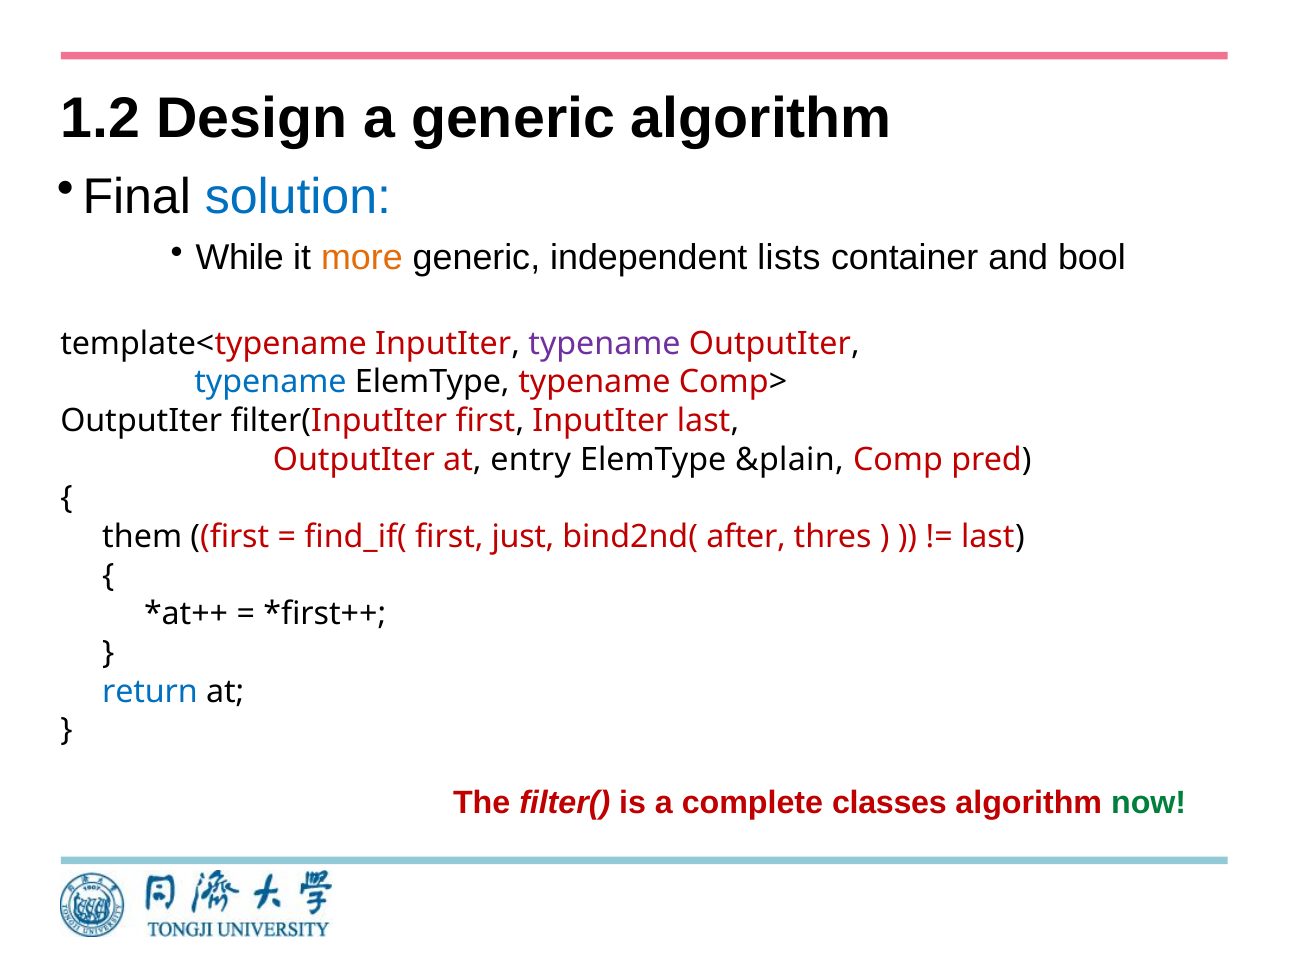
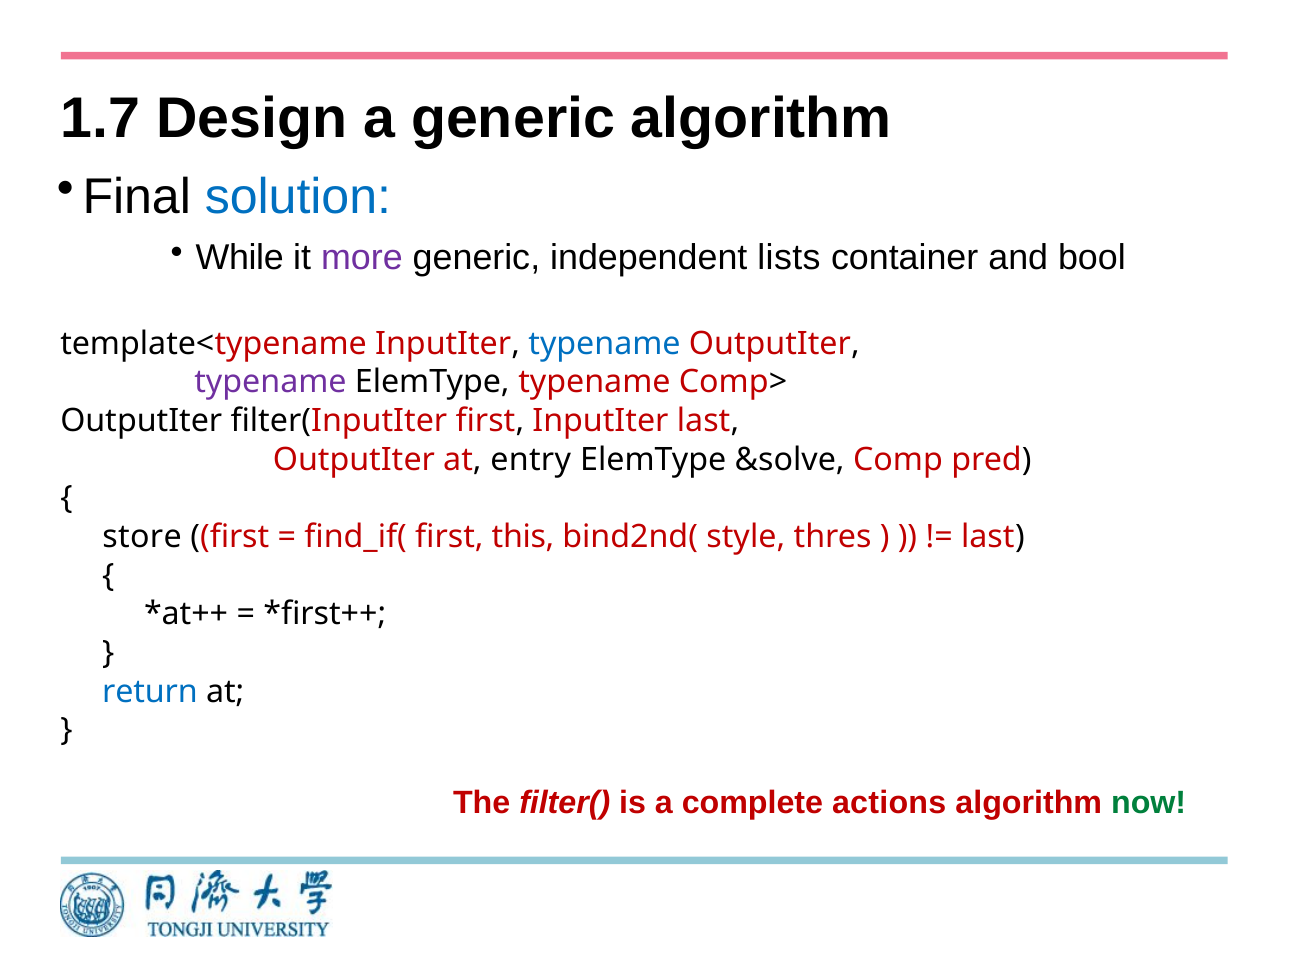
1.2: 1.2 -> 1.7 (101, 119)
more colour: orange -> purple (362, 258)
typename colour: purple -> blue (605, 343)
typename colour: blue -> purple (270, 382)
&plain: &plain -> &solve (790, 459)
them: them -> store (142, 537)
just: just -> this (523, 537)
after: after -> style (746, 537)
classes: classes -> actions (889, 803)
